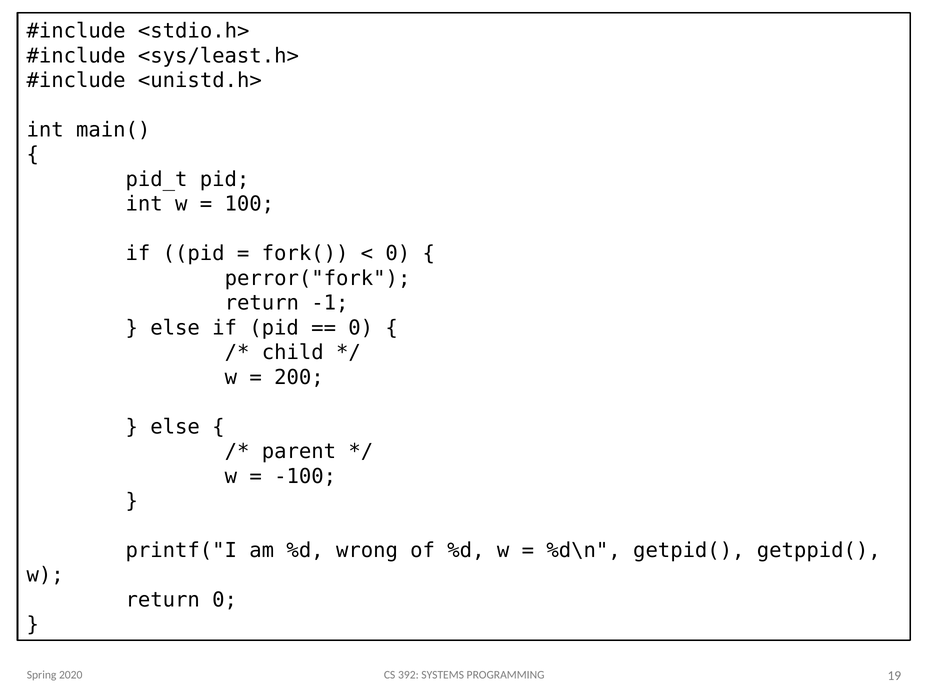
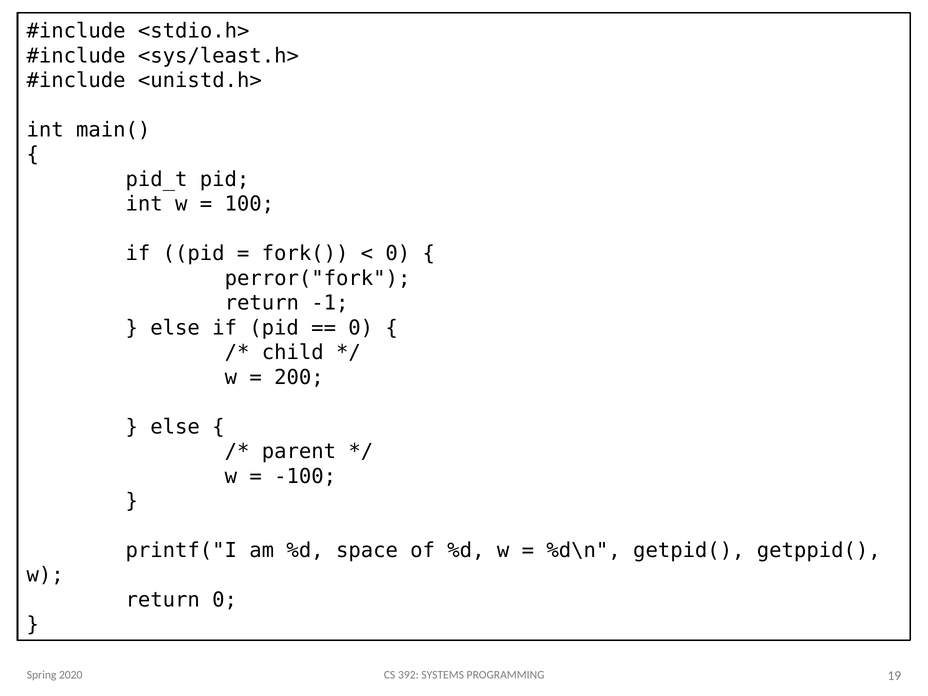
wrong: wrong -> space (367, 550)
